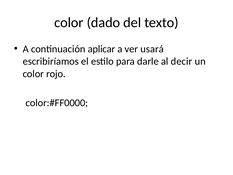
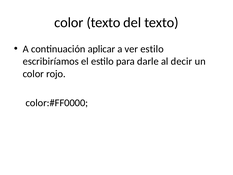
color dado: dado -> texto (103, 23)
ver usará: usará -> estilo (152, 49)
